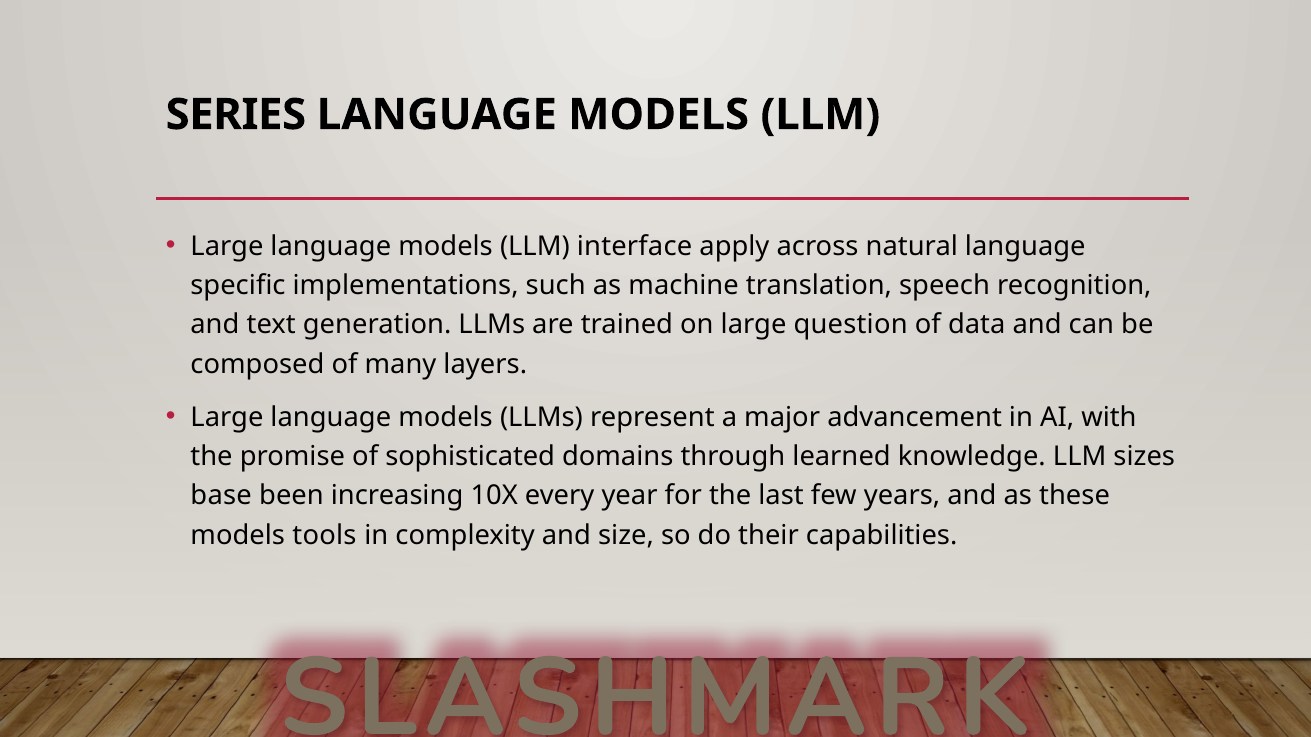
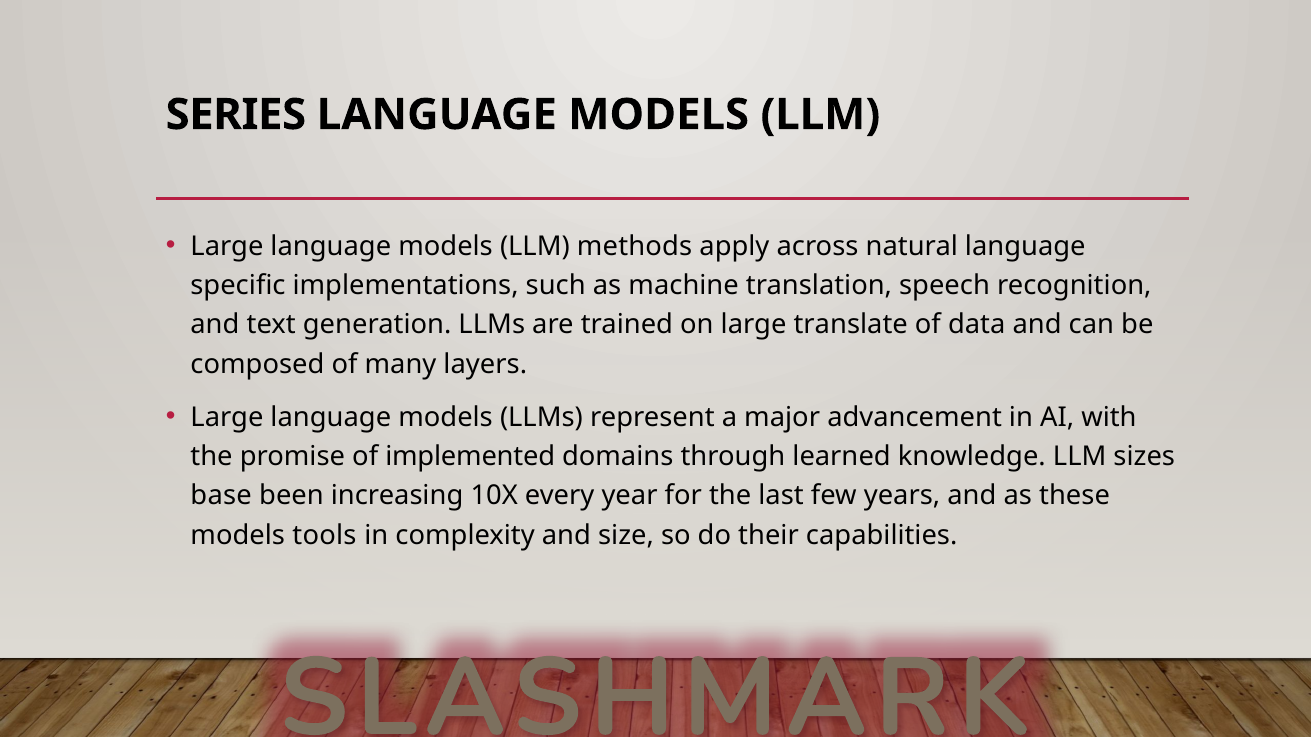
interface: interface -> methods (635, 247)
question: question -> translate (851, 325)
sophisticated: sophisticated -> implemented (470, 457)
